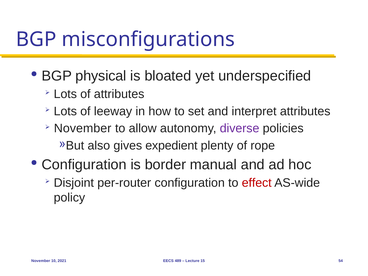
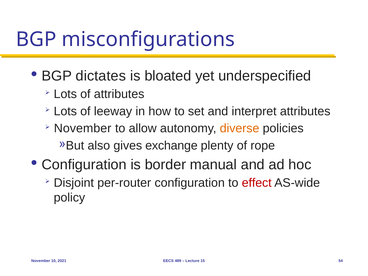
physical: physical -> dictates (101, 76)
diverse colour: purple -> orange (240, 128)
expedient: expedient -> exchange (171, 146)
